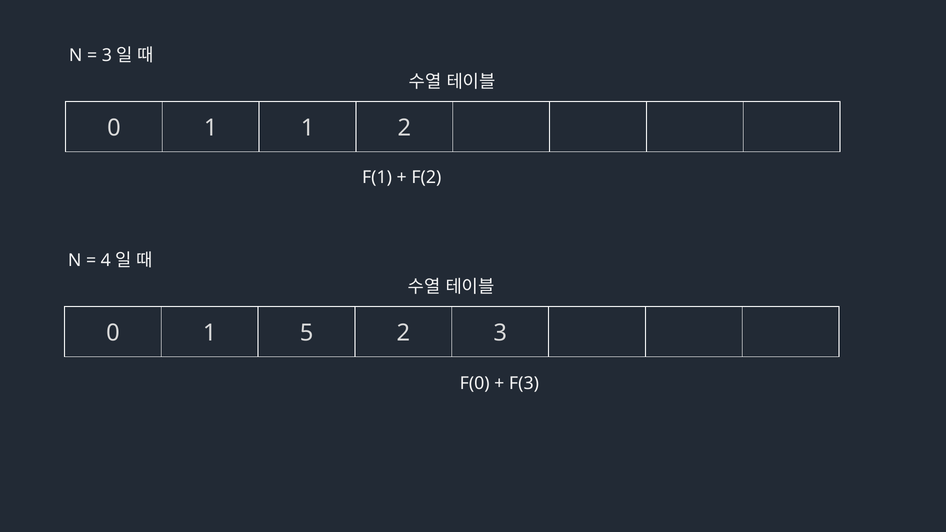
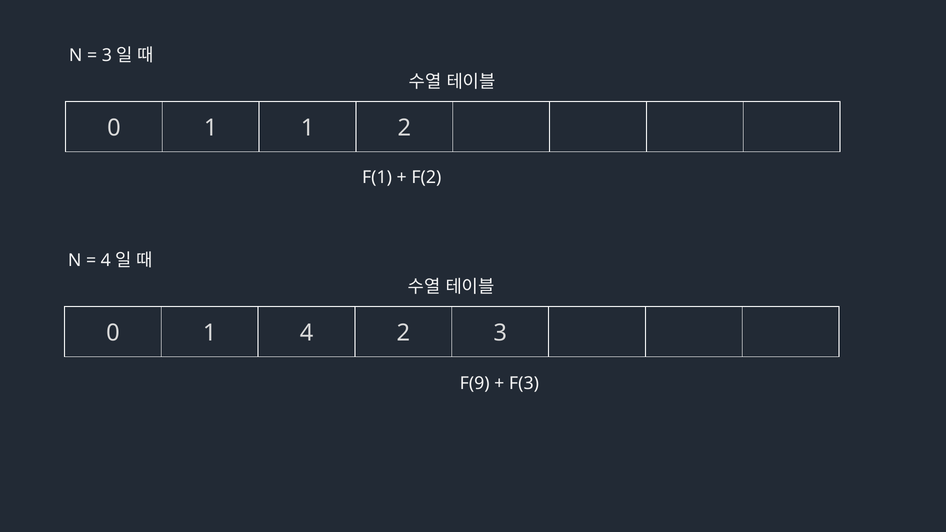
5: 5 -> 4 (307, 333)
F(0: F(0 -> F(9 (475, 384)
